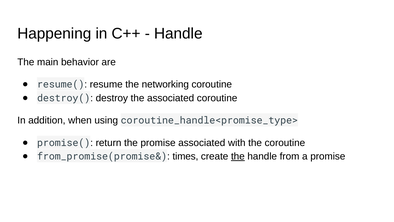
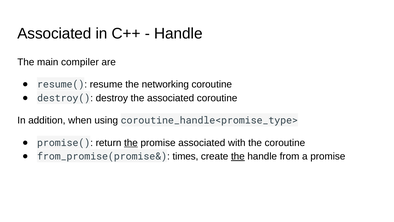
Happening: Happening -> Associated (54, 33)
behavior: behavior -> compiler (80, 62)
the underline: none -> present (131, 143)
